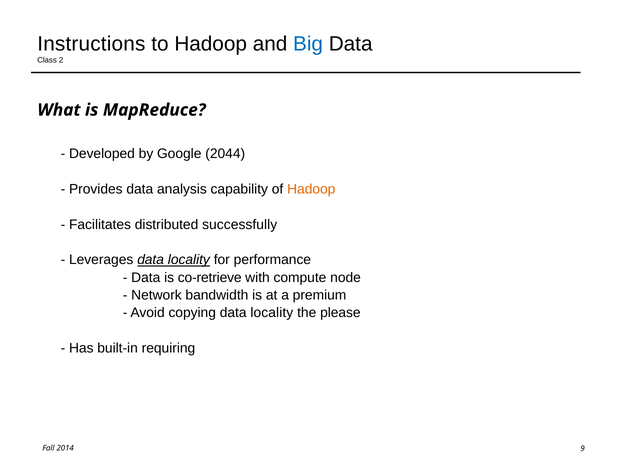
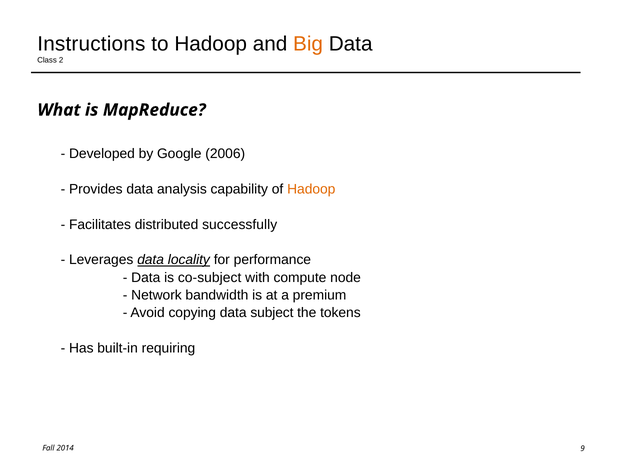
Big colour: blue -> orange (308, 44)
2044: 2044 -> 2006 (225, 154)
co-retrieve: co-retrieve -> co-subject (210, 278)
copying data locality: locality -> subject (272, 313)
please: please -> tokens (340, 313)
